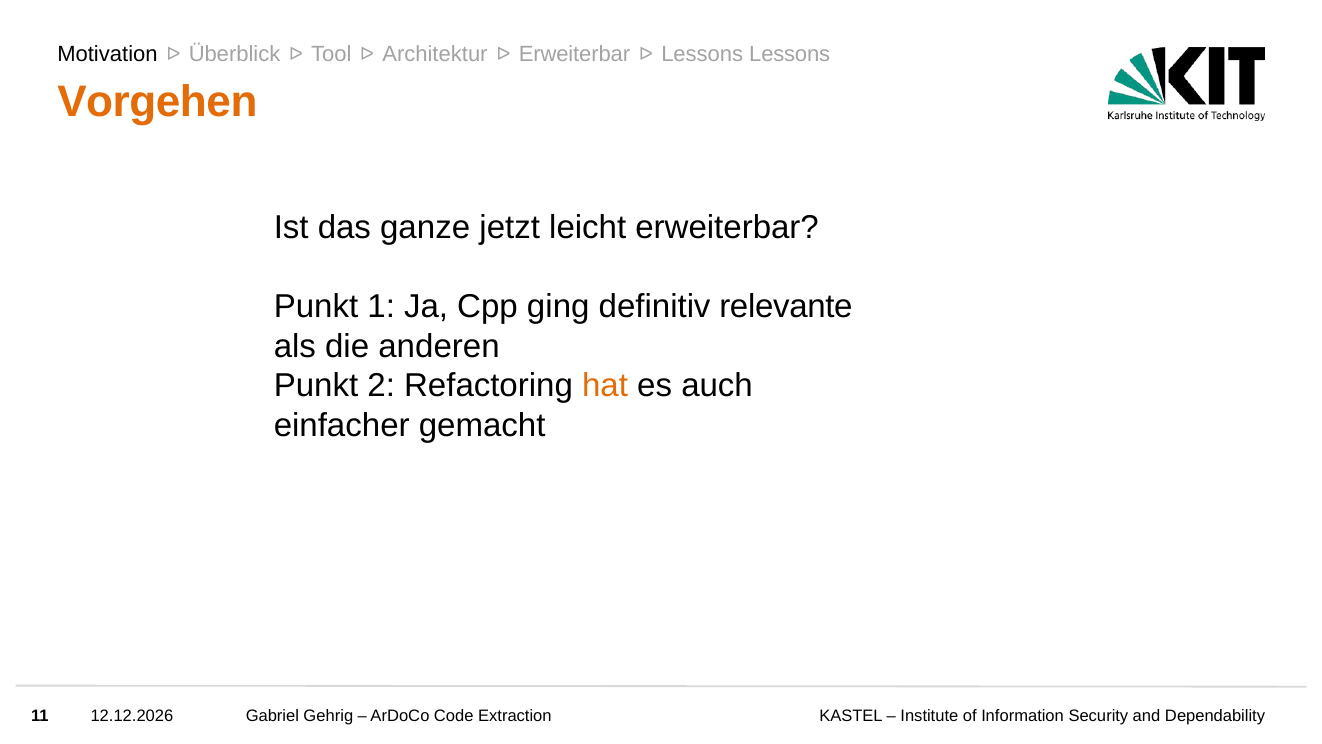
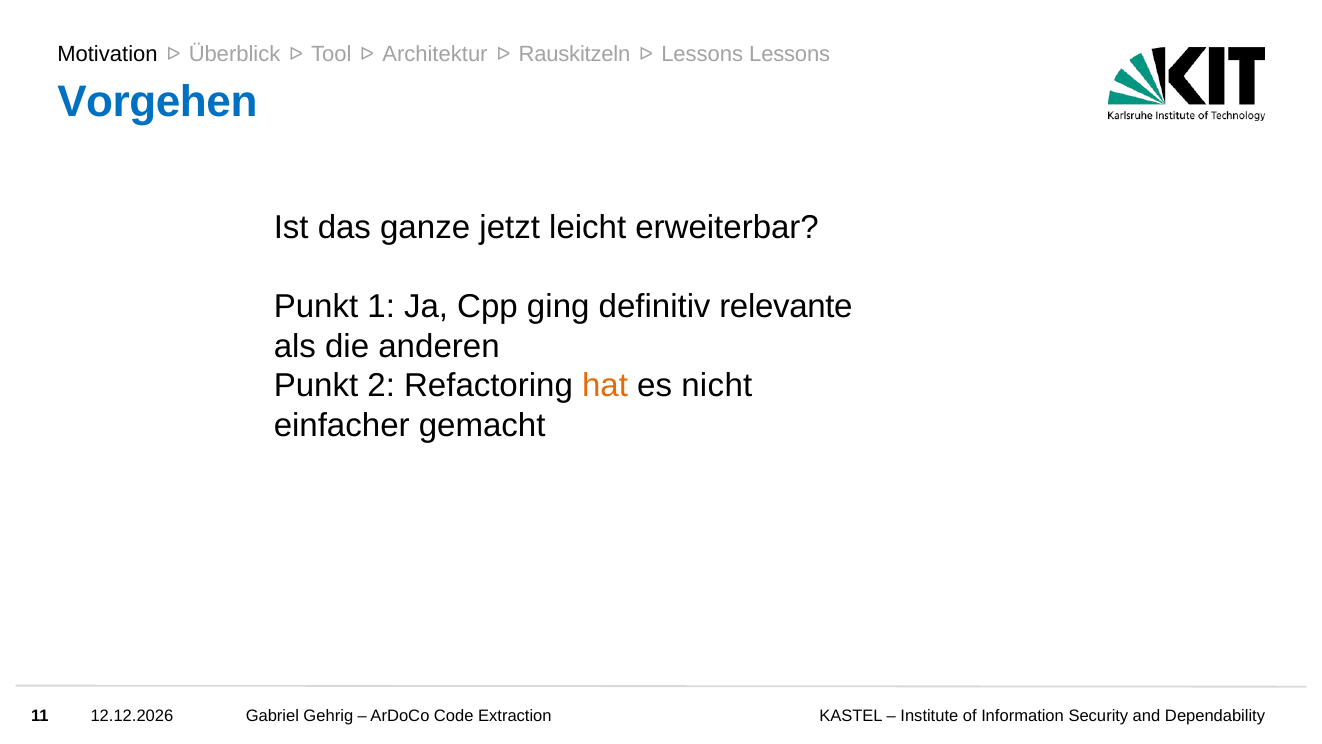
ᐅ Erweiterbar: Erweiterbar -> Rauskitzeln (575, 54)
Vorgehen colour: orange -> blue (157, 102)
auch: auch -> nicht (717, 386)
